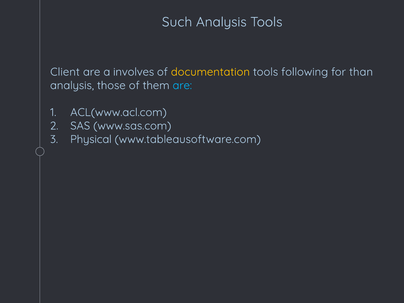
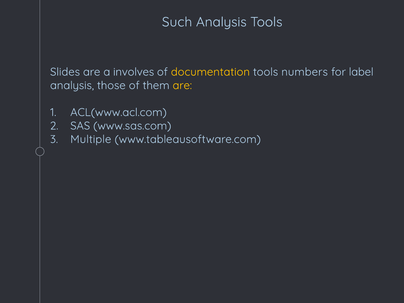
Client: Client -> Slides (65, 72)
following: following -> numbers (305, 72)
than: than -> label (361, 72)
are colour: light blue -> yellow (182, 85)
Physical: Physical -> Multiple (91, 139)
